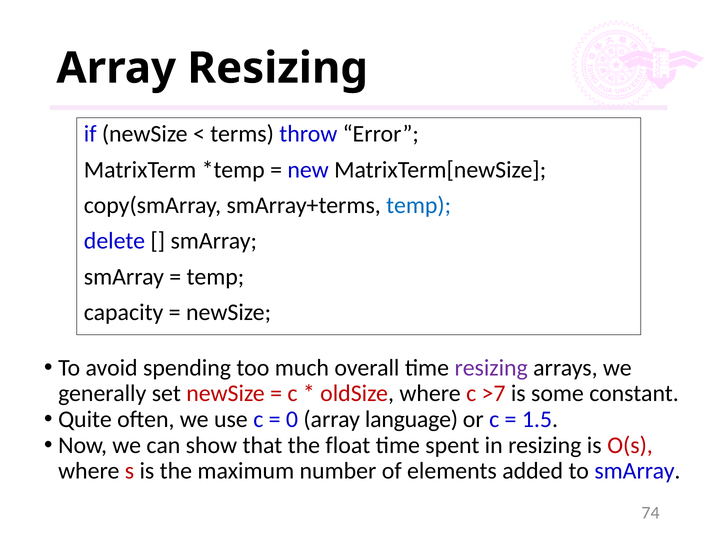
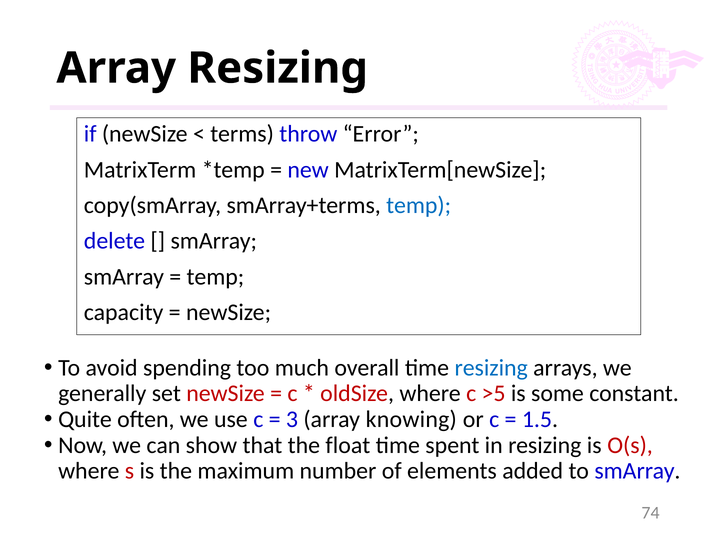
resizing colour: purple -> blue (491, 368)
>7: >7 -> >5 (494, 394)
0: 0 -> 3 (292, 419)
language: language -> knowing (411, 419)
